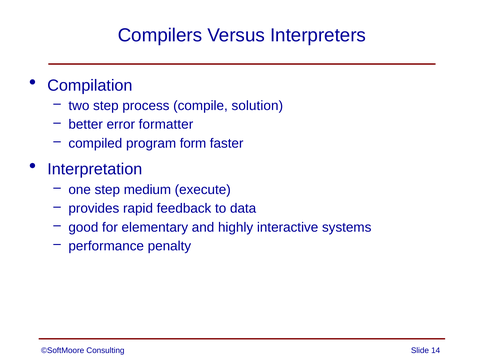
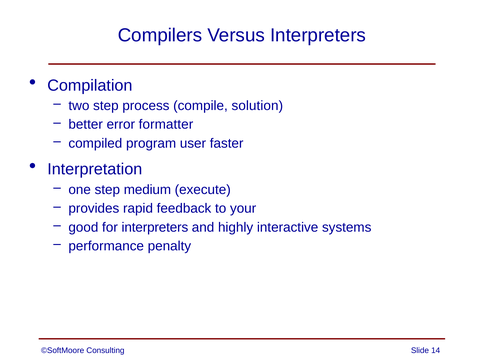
form: form -> user (193, 143)
data: data -> your (243, 208)
for elementary: elementary -> interpreters (155, 227)
